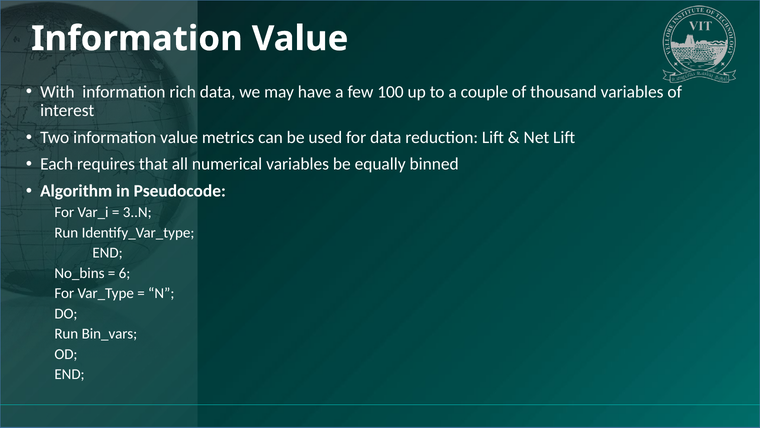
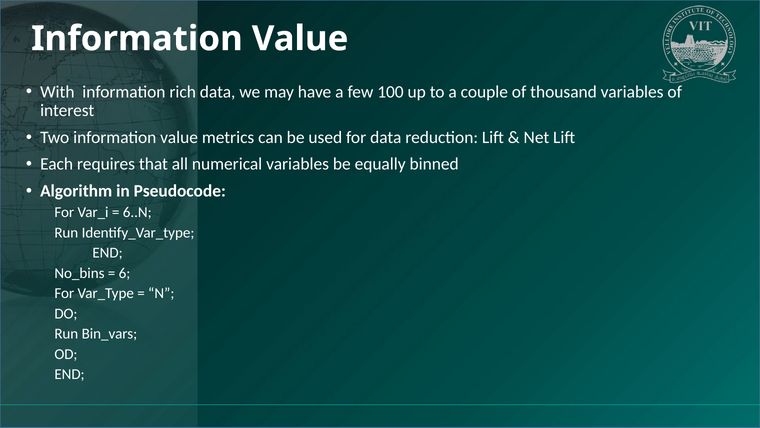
3..N: 3..N -> 6..N (137, 212)
